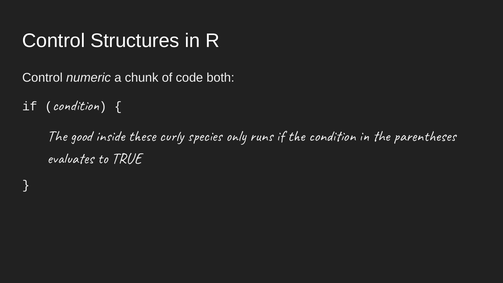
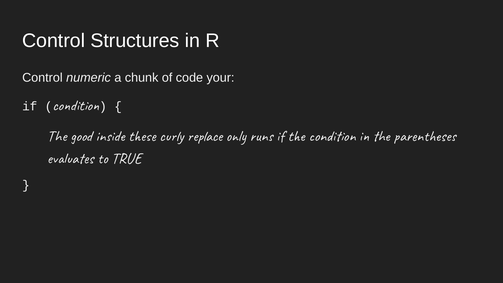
both: both -> your (220, 78)
species: species -> replace (205, 136)
